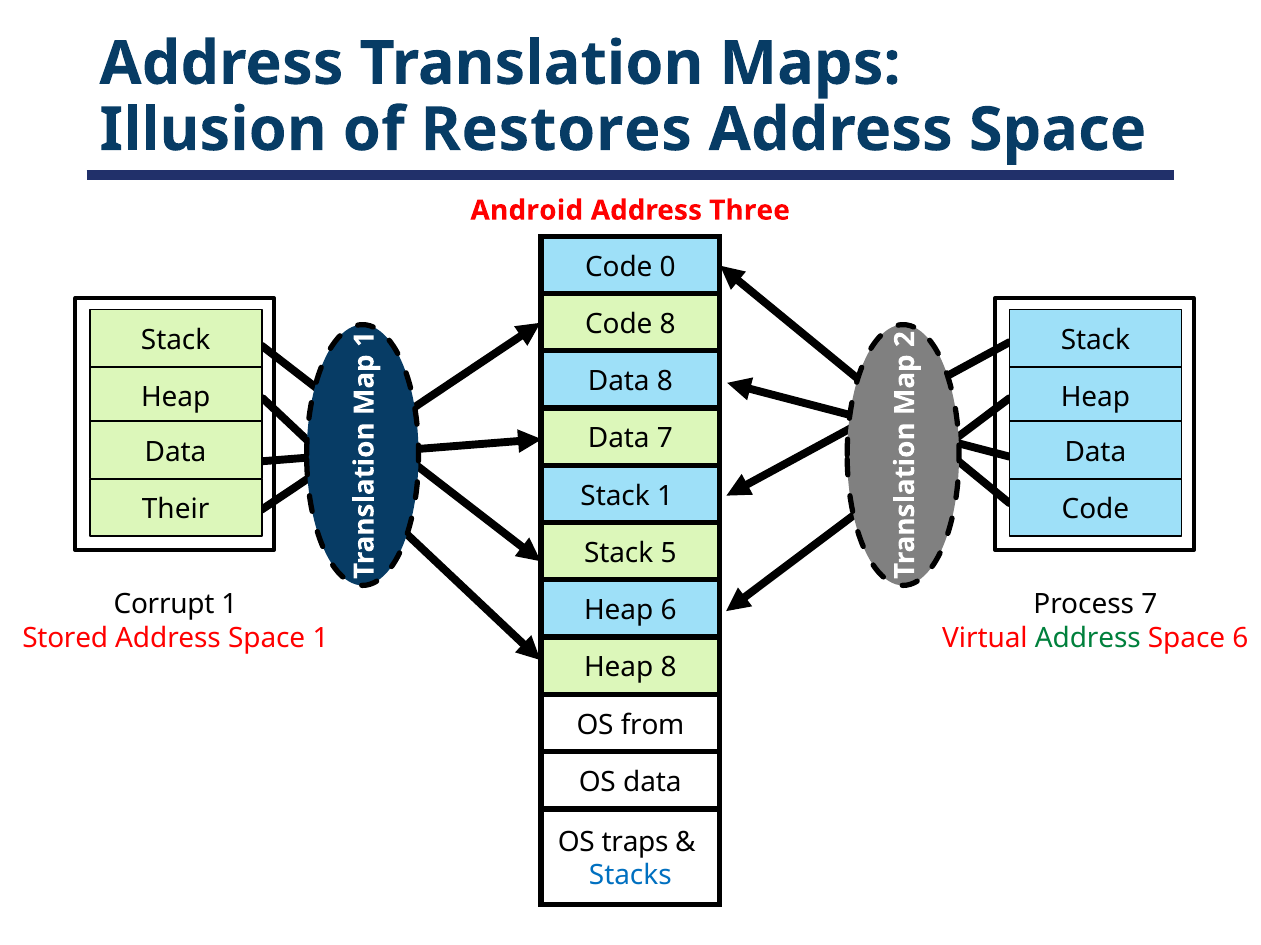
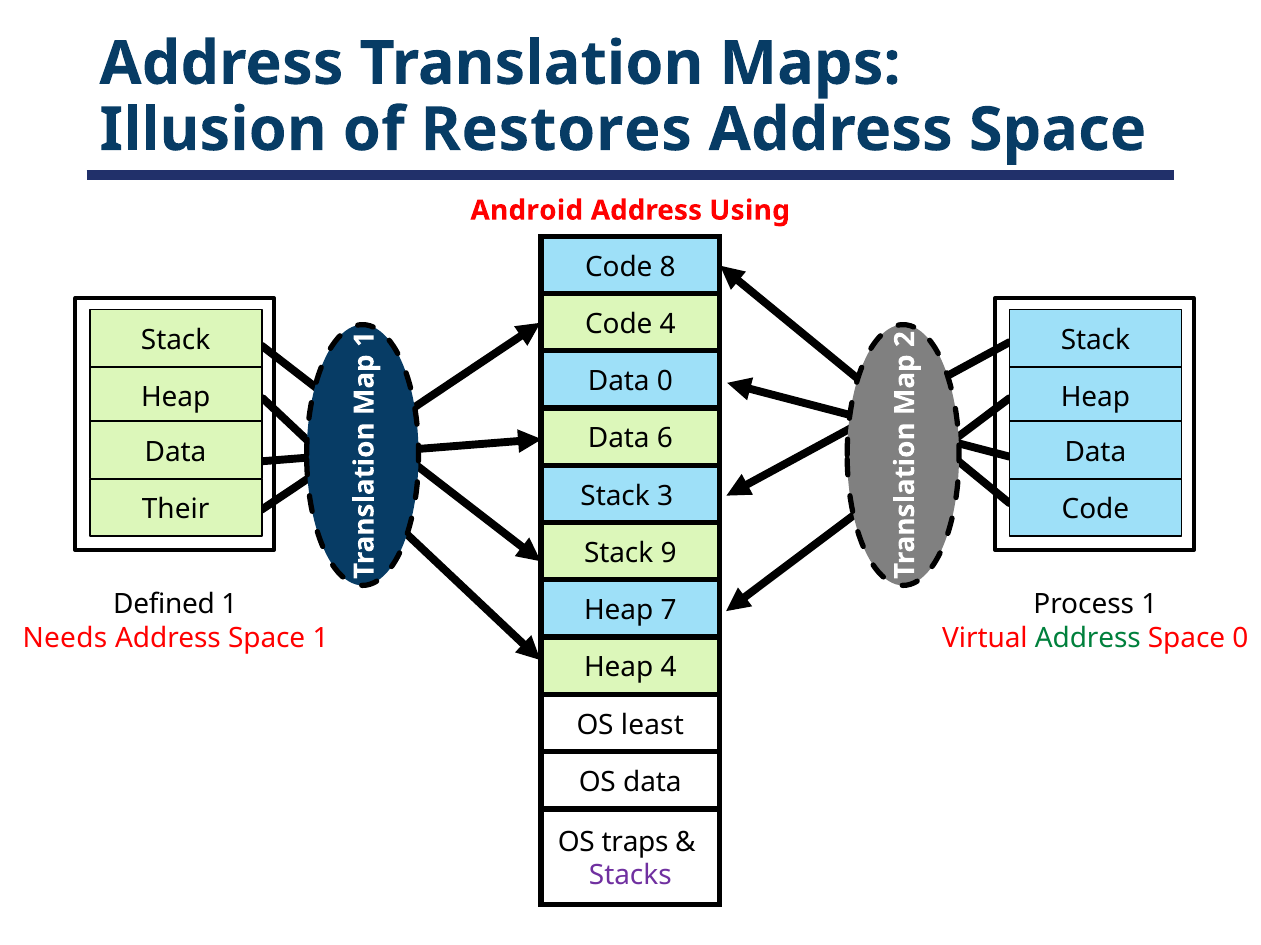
Three: Three -> Using (749, 211)
0: 0 -> 8 (668, 267)
Code 8: 8 -> 4 (668, 324)
Data 8: 8 -> 0 (665, 382)
Data 7: 7 -> 6 (665, 439)
Stack 1: 1 -> 3 (665, 496)
5: 5 -> 9 (669, 554)
Corrupt: Corrupt -> Defined (164, 605)
Process 7: 7 -> 1 (1149, 605)
Heap 6: 6 -> 7 (669, 611)
Stored: Stored -> Needs (65, 639)
Space 6: 6 -> 0 (1240, 639)
Heap 8: 8 -> 4 (669, 668)
from: from -> least (652, 726)
Stacks colour: blue -> purple (630, 876)
